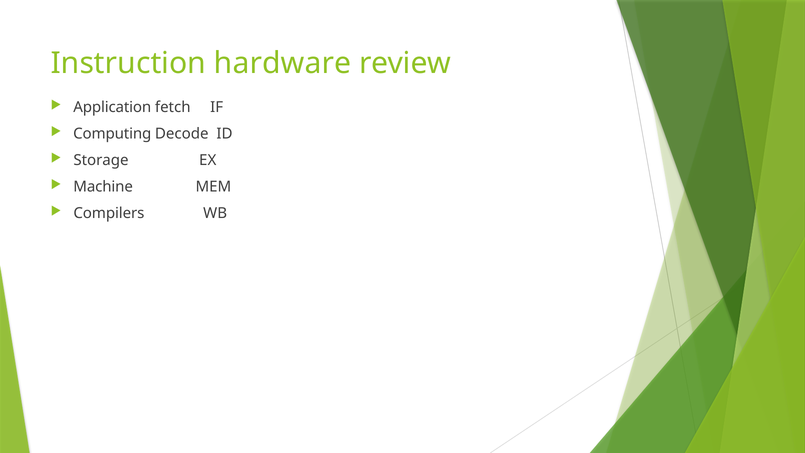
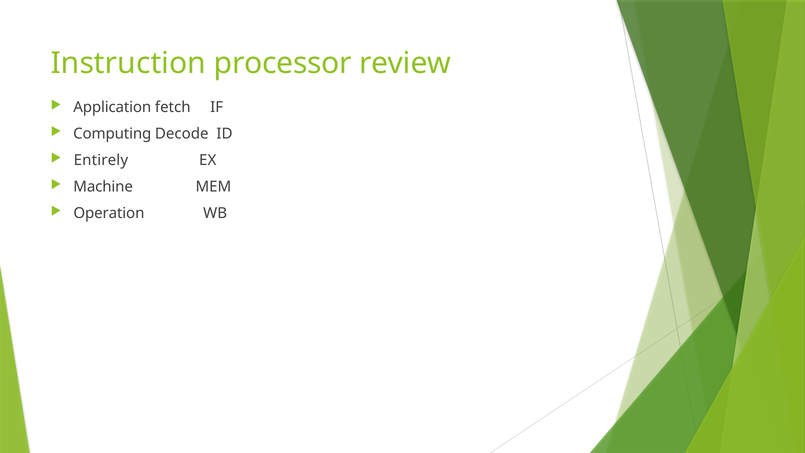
hardware: hardware -> processor (283, 63)
Storage: Storage -> Entirely (101, 160)
Compilers: Compilers -> Operation (109, 213)
